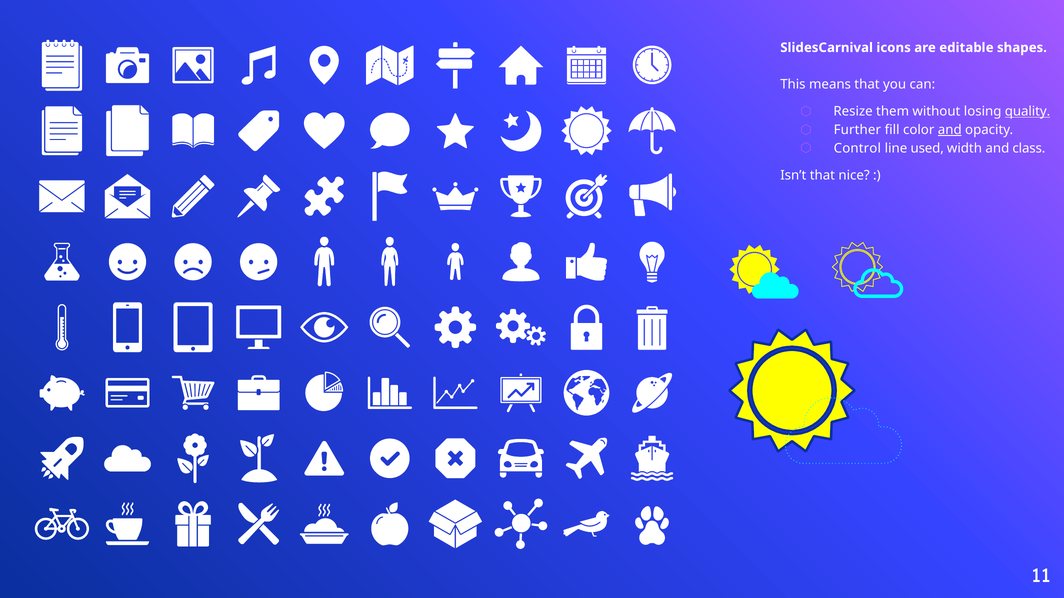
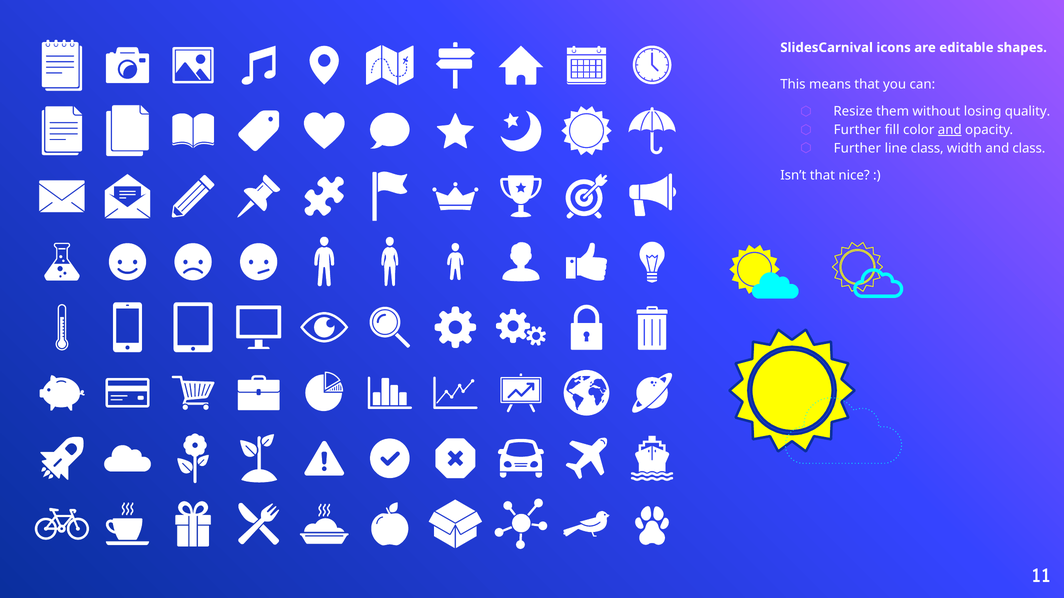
quality underline: present -> none (1028, 112)
Control: Control -> Further (857, 148)
line used: used -> class (927, 148)
